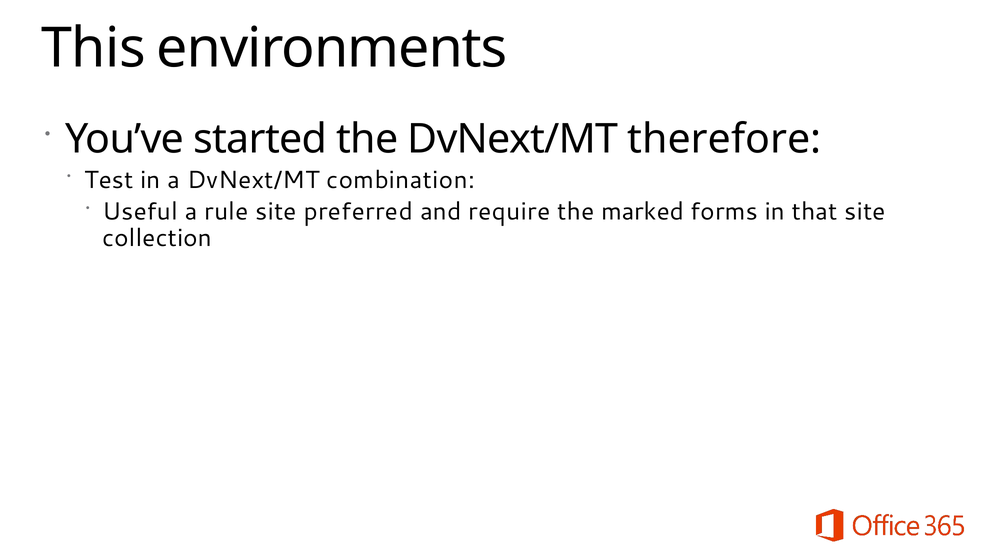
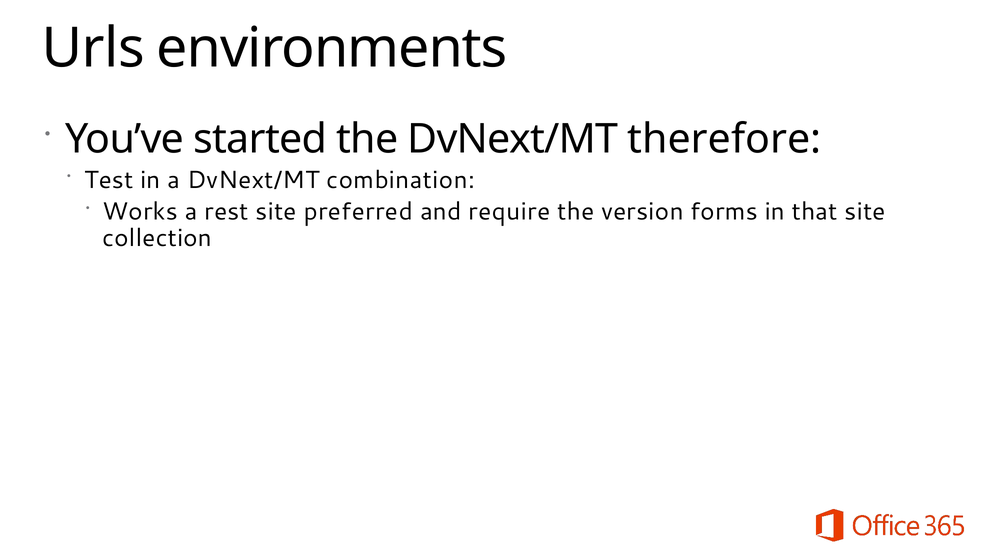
This: This -> Urls (93, 48)
Useful: Useful -> Works (140, 212)
rule: rule -> rest (227, 212)
marked: marked -> version (642, 212)
